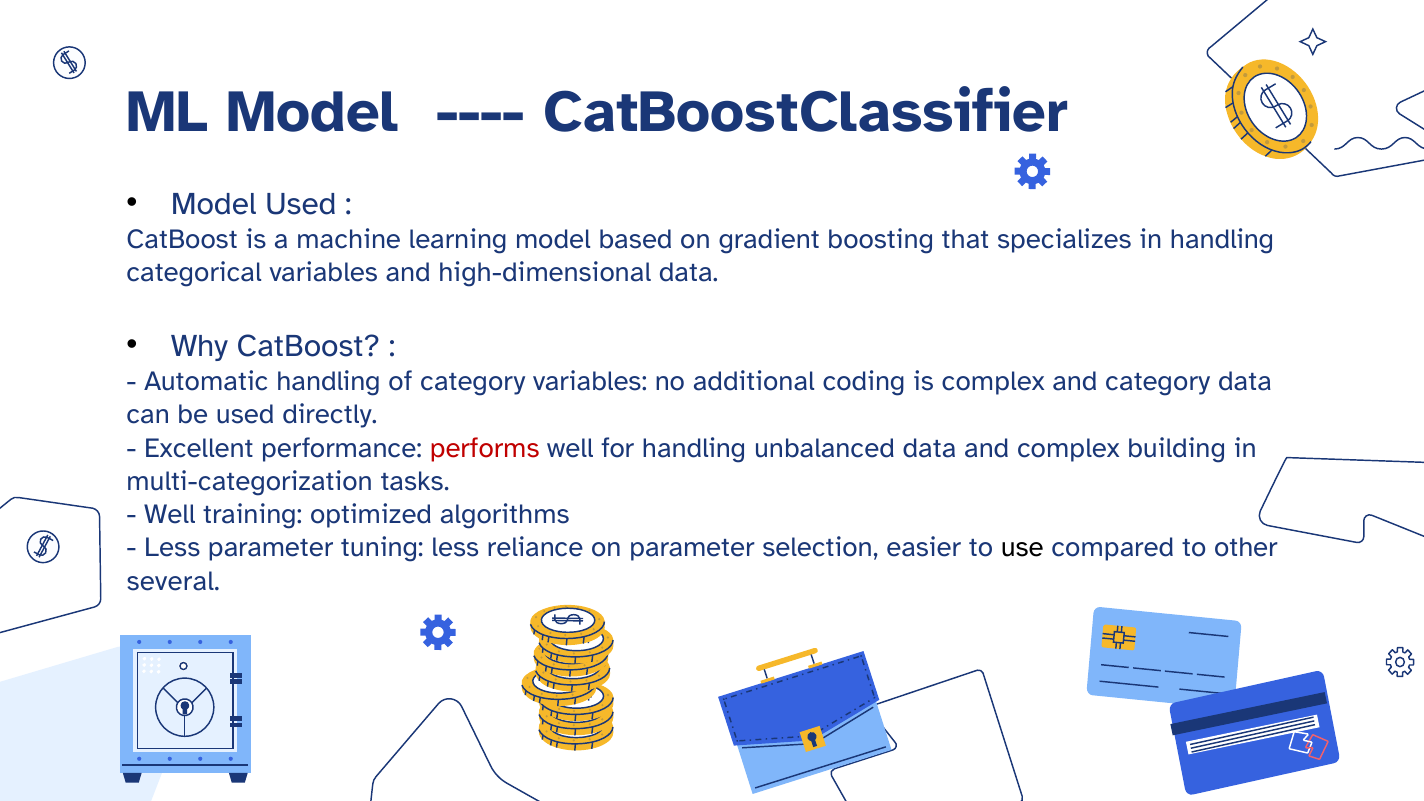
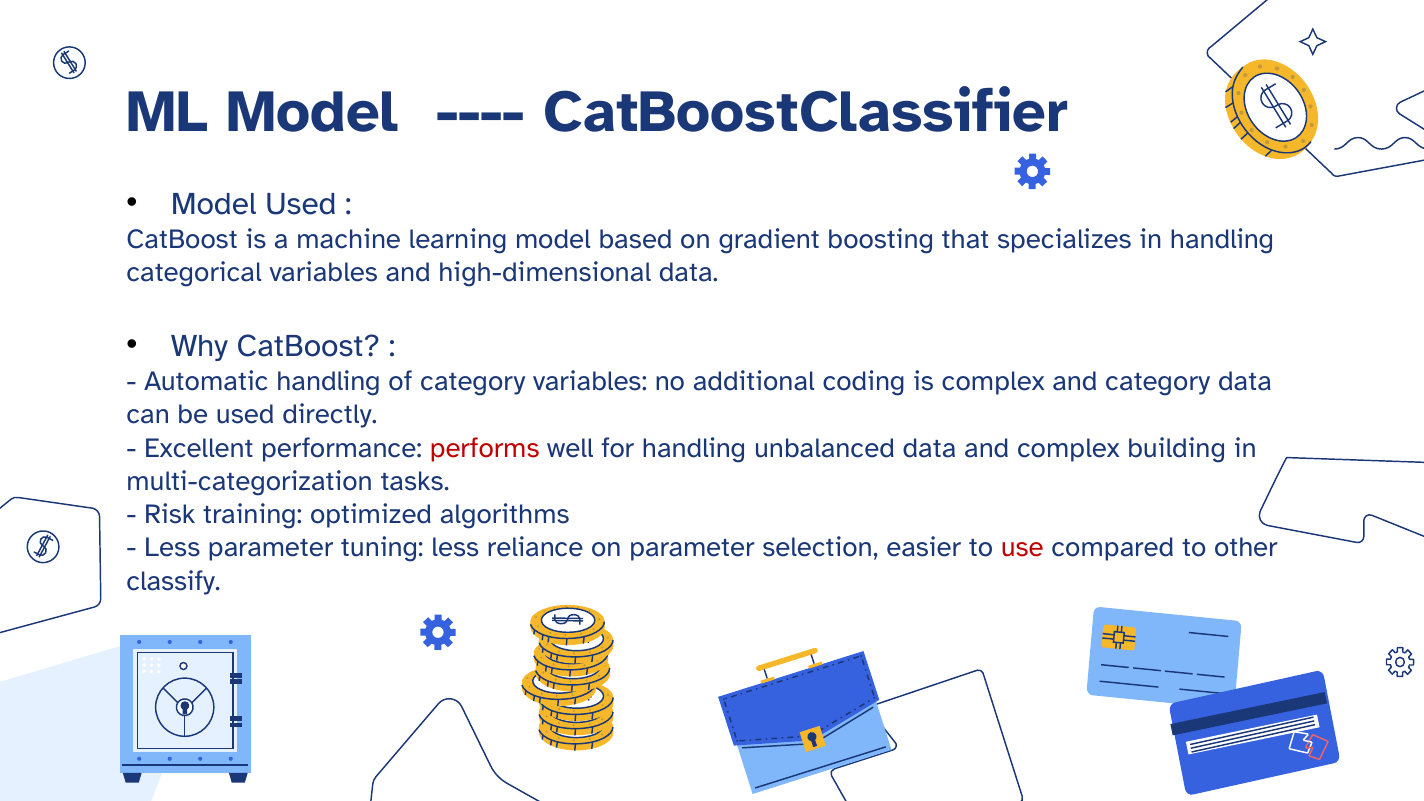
Well: Well -> Risk (170, 514)
use colour: black -> red (1022, 548)
several: several -> classify (173, 581)
